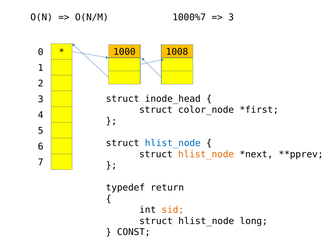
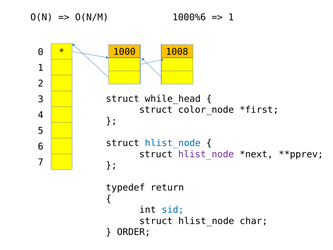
1000%7: 1000%7 -> 1000%6 (189, 17)
3: 3 -> 1 (231, 17)
inode_head: inode_head -> while_head (173, 99)
hlist_node colour: orange -> purple (206, 154)
sid colour: orange -> blue (173, 210)
long: long -> char (254, 221)
CONST: CONST -> ORDER (134, 232)
